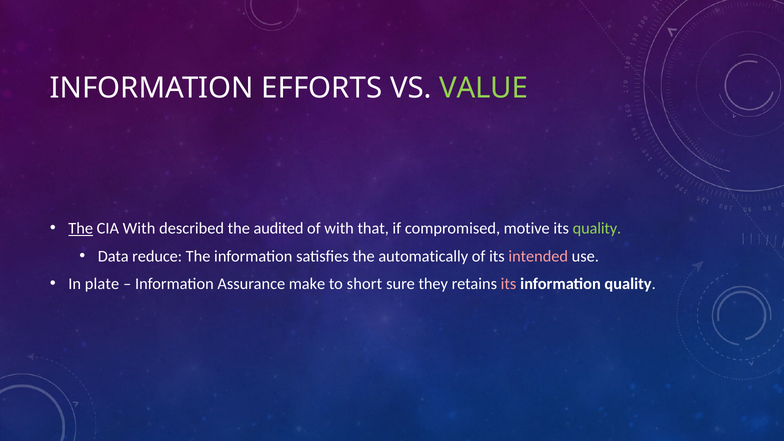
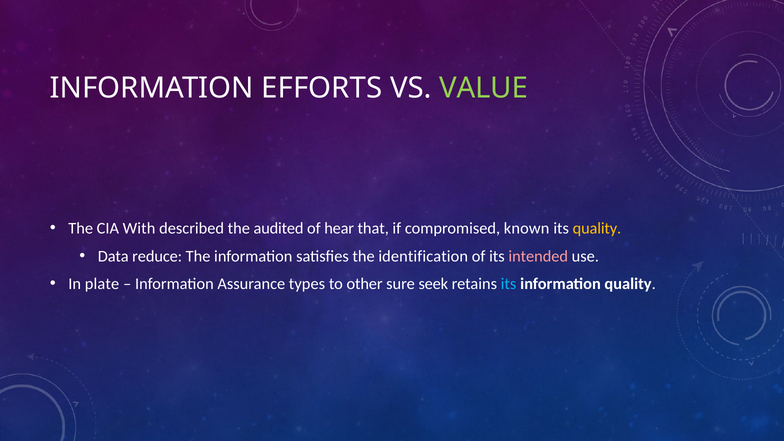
The underline: present -> none (81, 228)
of with: with -> hear (339, 228)
motive: motive -> known (527, 228)
quality colour: light green -> yellow (597, 228)
automatically: automatically -> identification (423, 256)
make: make -> types (307, 284)
short: short -> other (365, 284)
they: they -> seek (433, 284)
its colour: pink -> light blue (509, 284)
